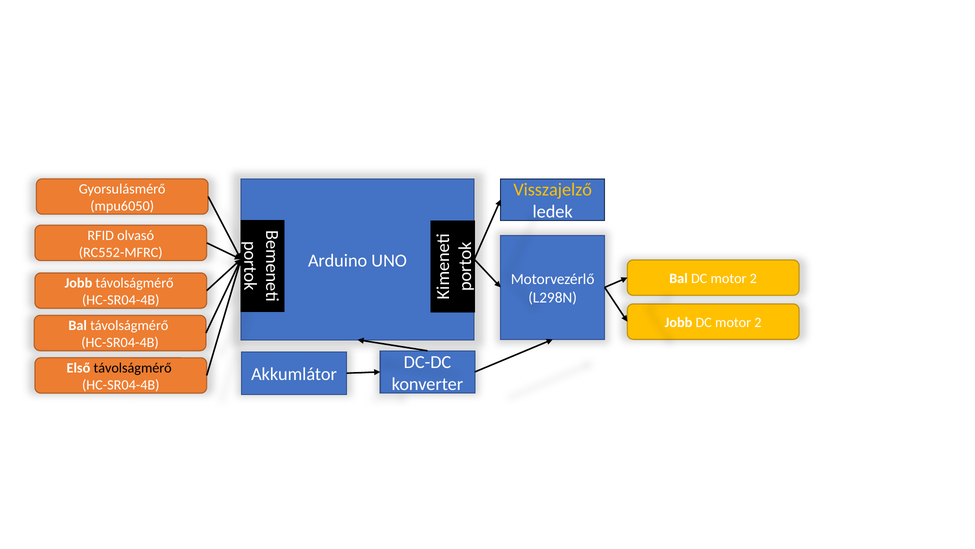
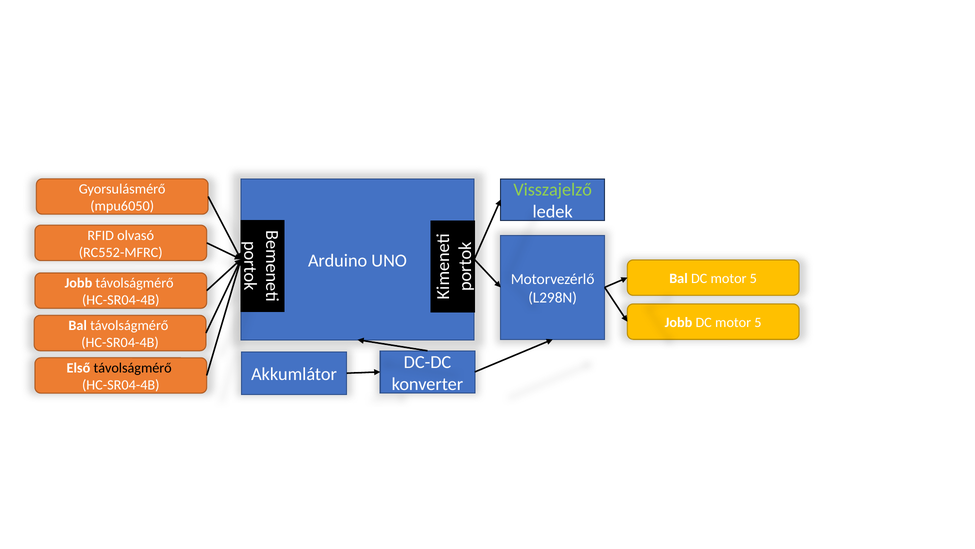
Visszajelző colour: yellow -> light green (553, 190)
Bal DC motor 2: 2 -> 5 (753, 278)
2: 2 -> 5 (758, 322)
